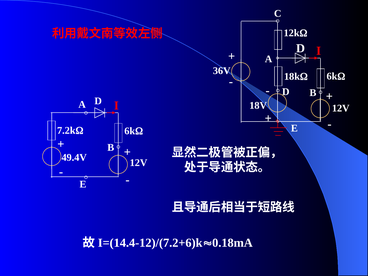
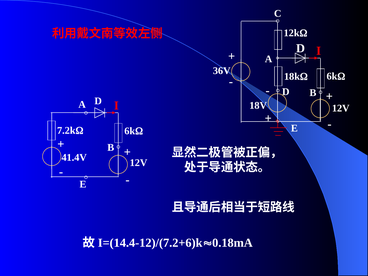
49.4V: 49.4V -> 41.4V (74, 158)
